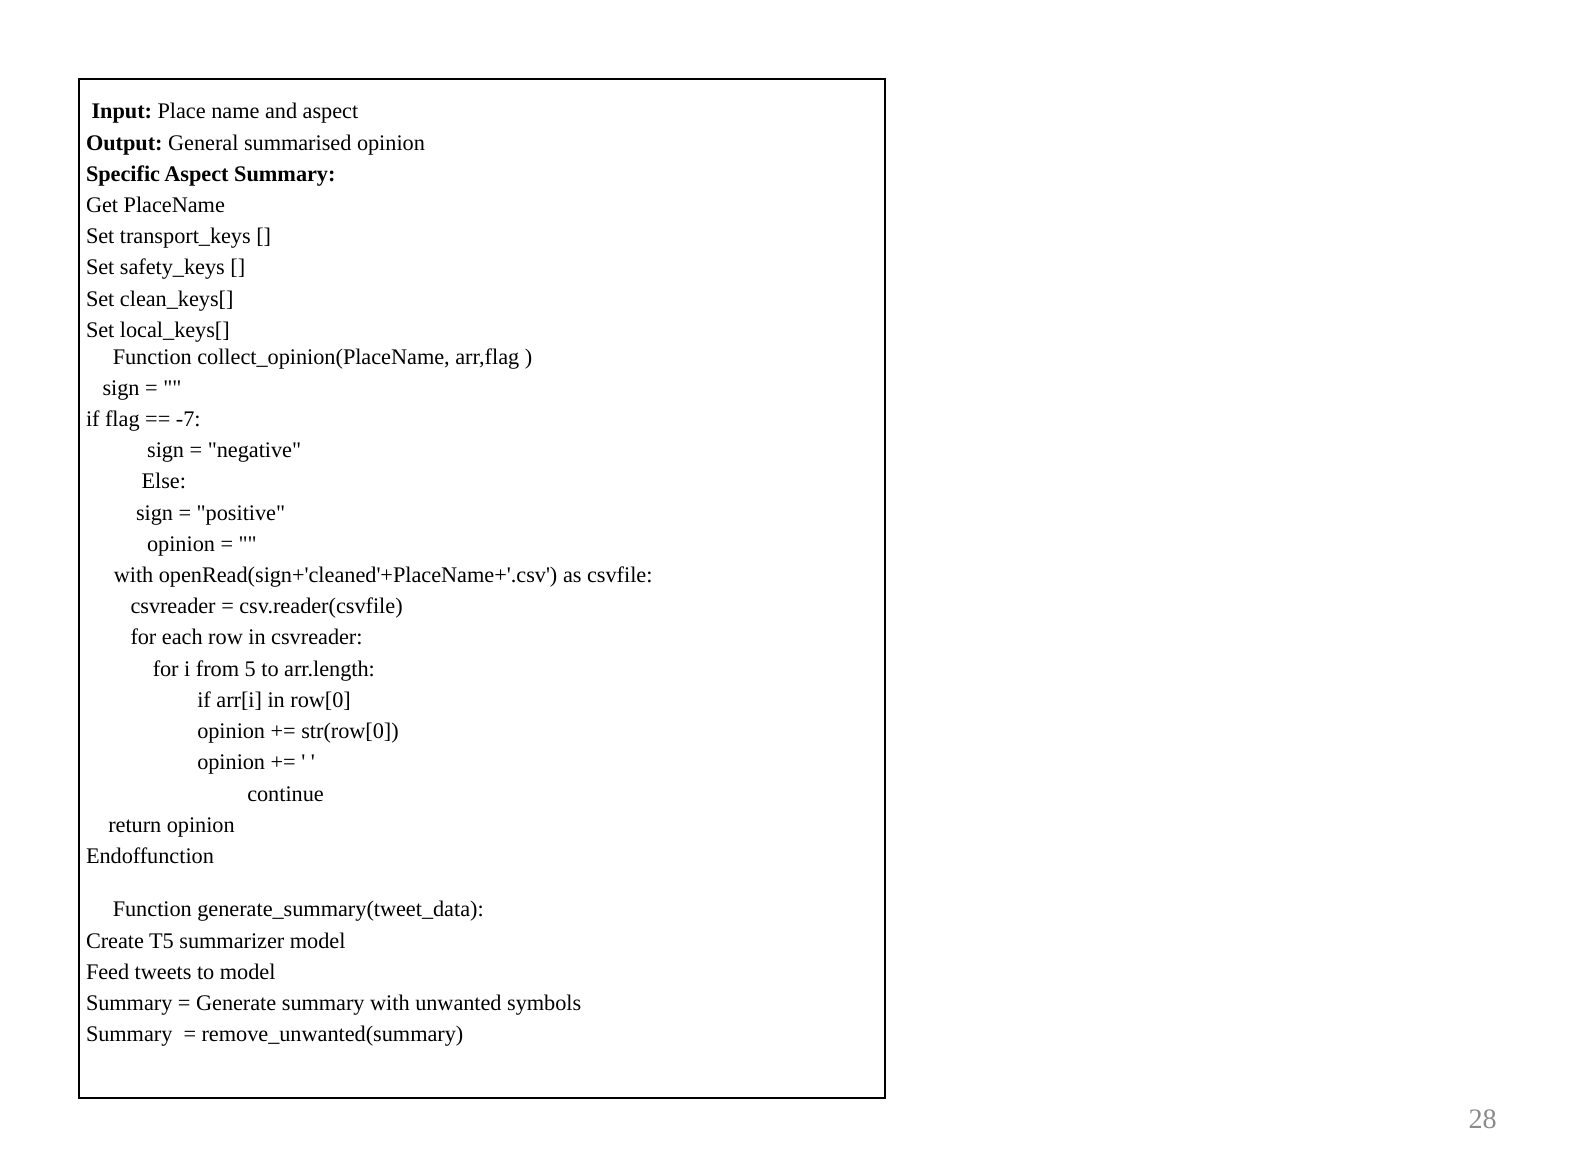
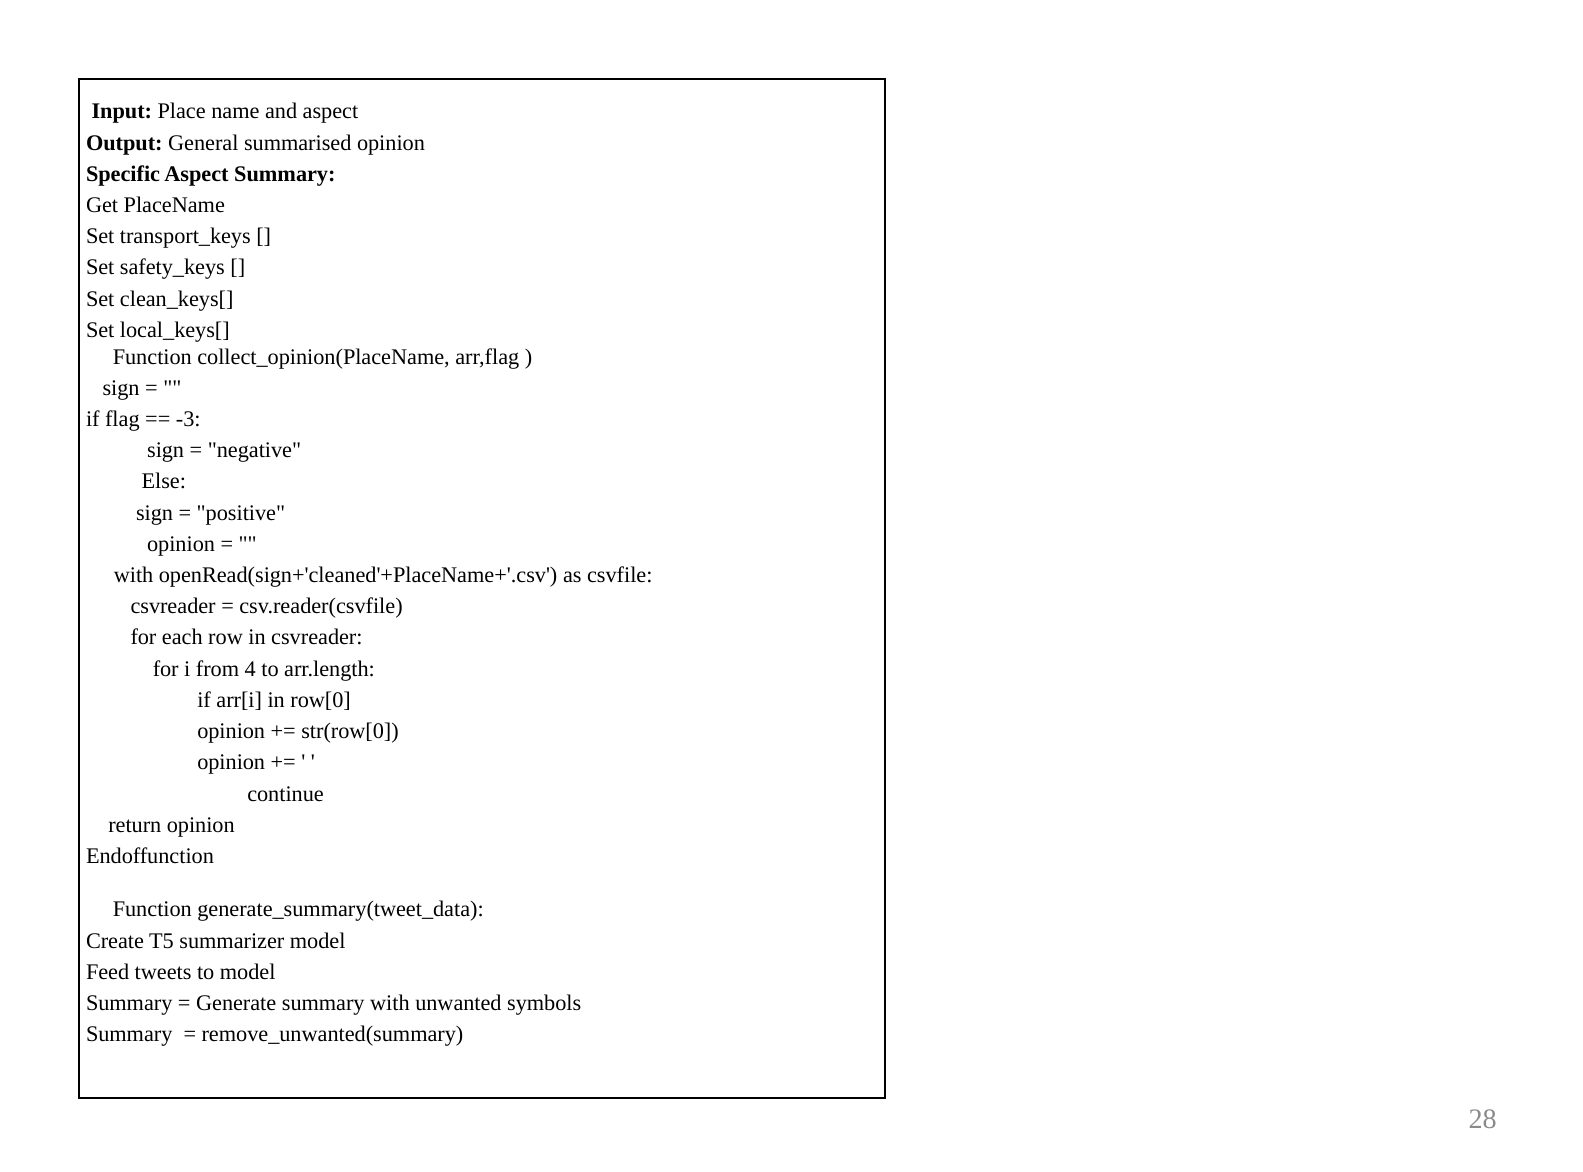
-7: -7 -> -3 (188, 419)
5: 5 -> 4 (250, 669)
